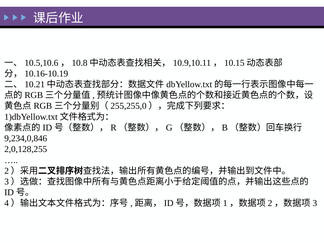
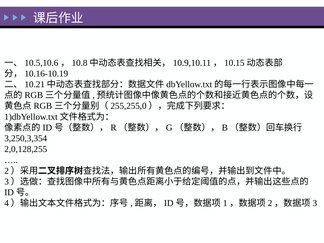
9,234,0,846: 9,234,0,846 -> 3,250,3,354 (26, 138)
